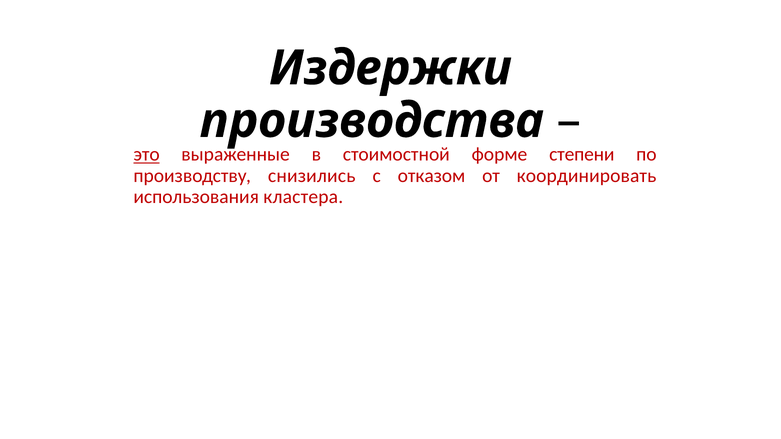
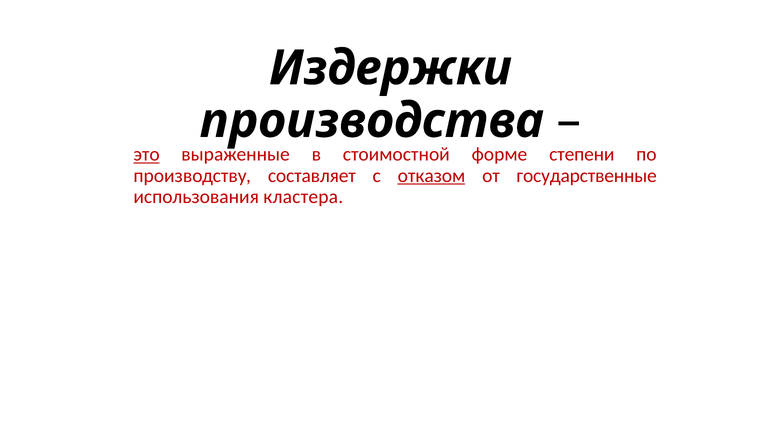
снизились: снизились -> составляет (312, 176)
отказом underline: none -> present (431, 176)
координировать: координировать -> государственные (587, 176)
